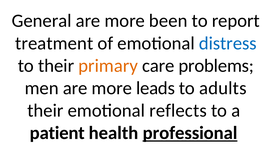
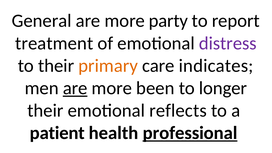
been: been -> party (168, 21)
distress colour: blue -> purple (228, 43)
problems: problems -> indicates (216, 66)
are underline: none -> present (75, 88)
leads: leads -> been (155, 88)
adults: adults -> longer (223, 88)
